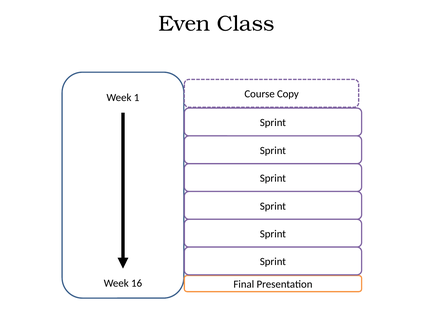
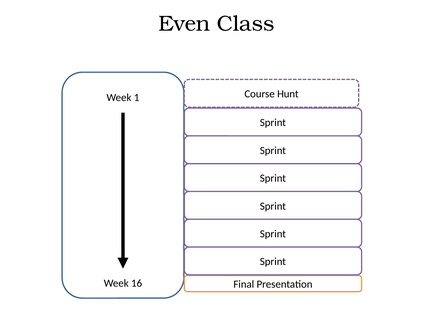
Copy: Copy -> Hunt (288, 94)
